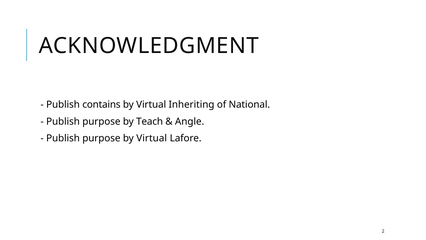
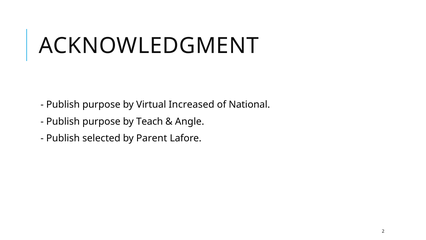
contains: contains -> purpose (101, 105)
Inheriting: Inheriting -> Increased (191, 105)
purpose: purpose -> selected (101, 138)
Virtual: Virtual -> Parent (152, 138)
